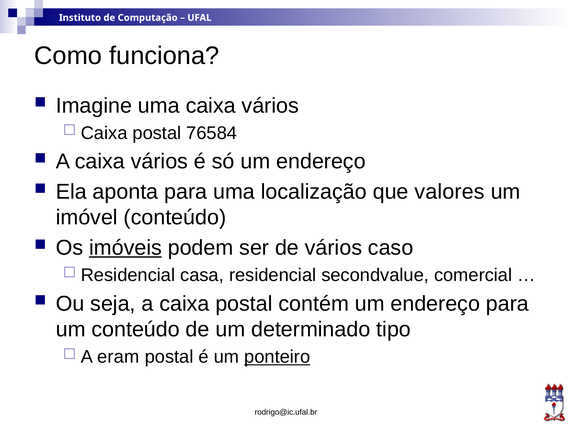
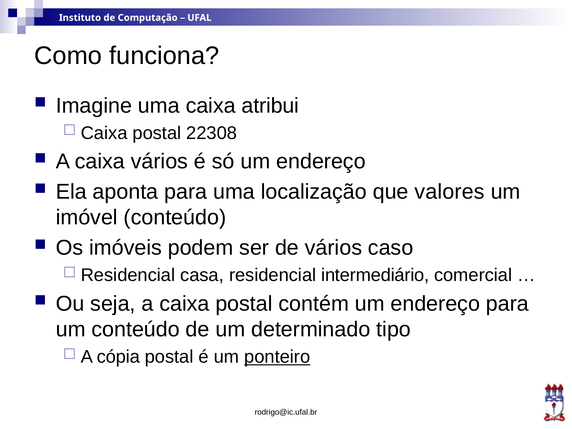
uma caixa vários: vários -> atribui (270, 106)
76584: 76584 -> 22308 (212, 133)
imóveis underline: present -> none (125, 248)
secondvalue: secondvalue -> intermediário (375, 275)
eram: eram -> cópia (118, 357)
